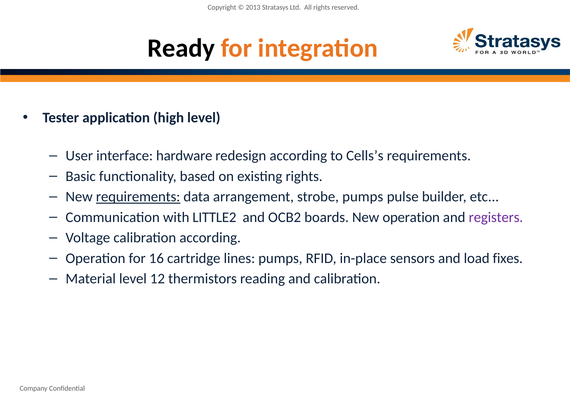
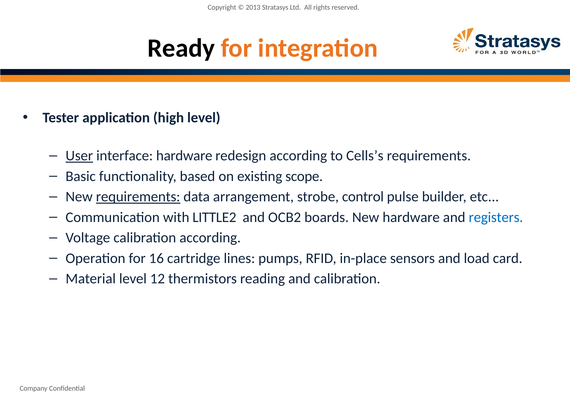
User underline: none -> present (79, 156)
existing rights: rights -> scope (304, 176)
strobe pumps: pumps -> control (363, 197)
New operation: operation -> hardware (411, 217)
registers colour: purple -> blue (496, 217)
fixes: fixes -> card (508, 258)
